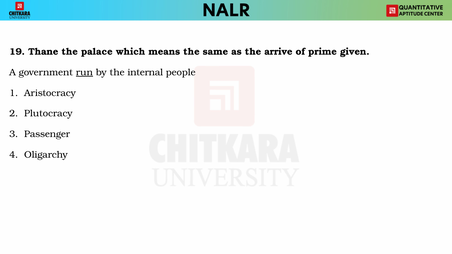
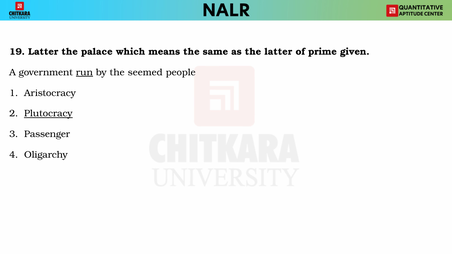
19 Thane: Thane -> Latter (43, 52)
the arrive: arrive -> latter (278, 52)
internal: internal -> seemed (145, 72)
Plutocracy underline: none -> present (48, 114)
